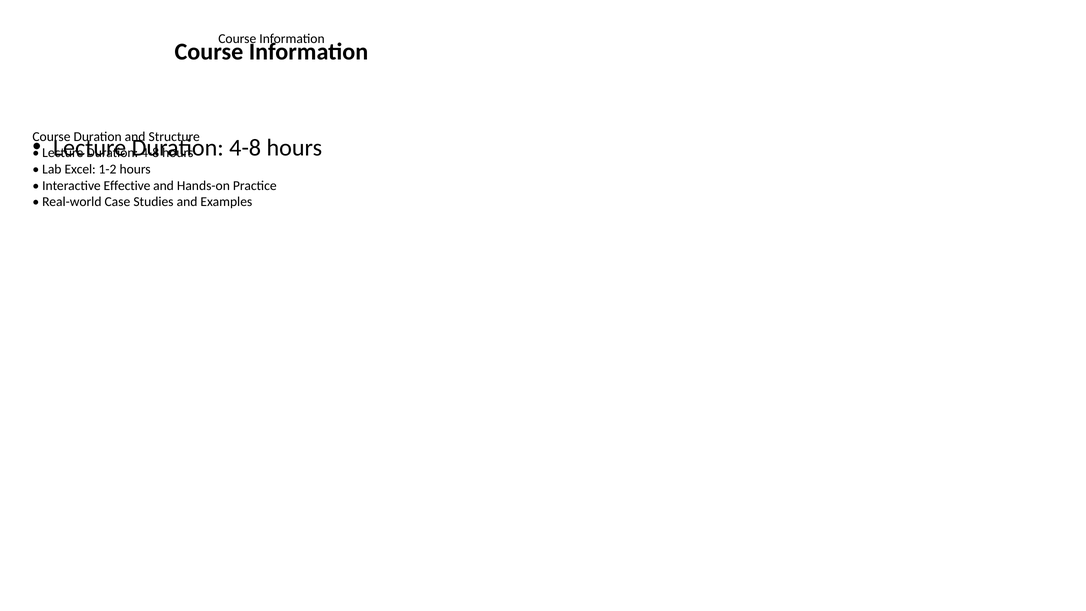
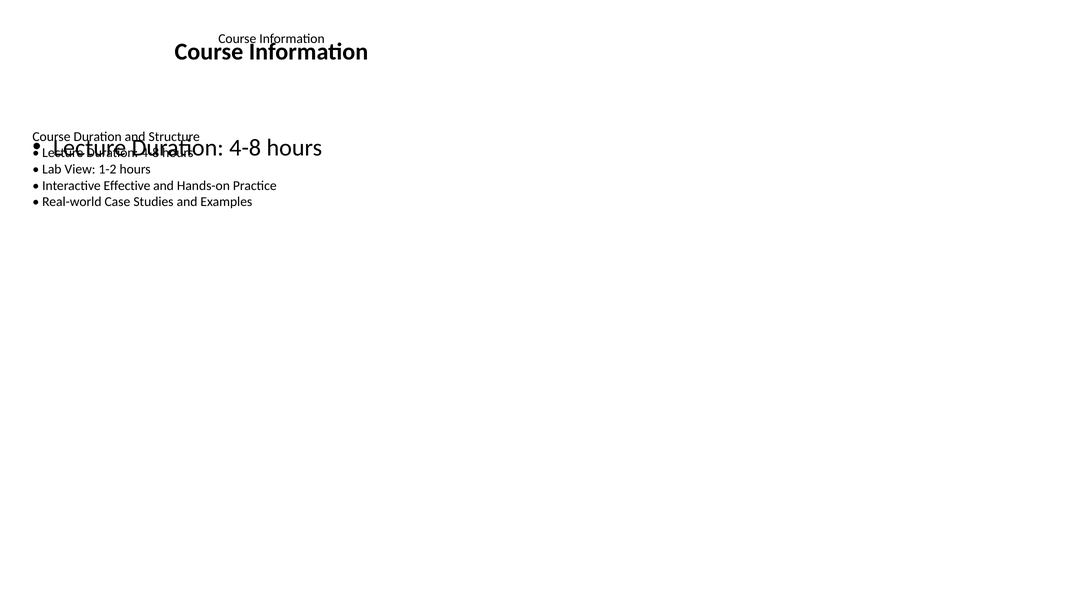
Excel: Excel -> View (80, 169)
